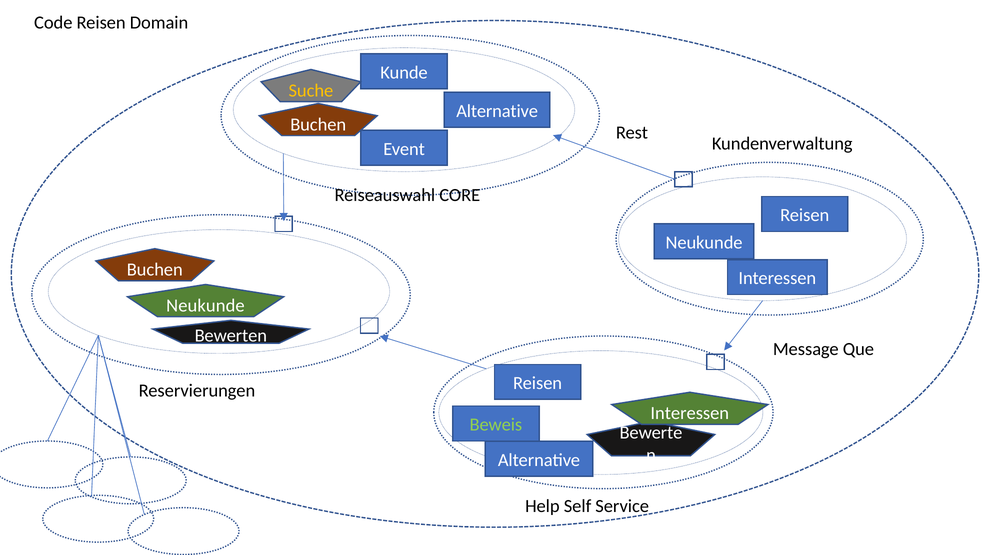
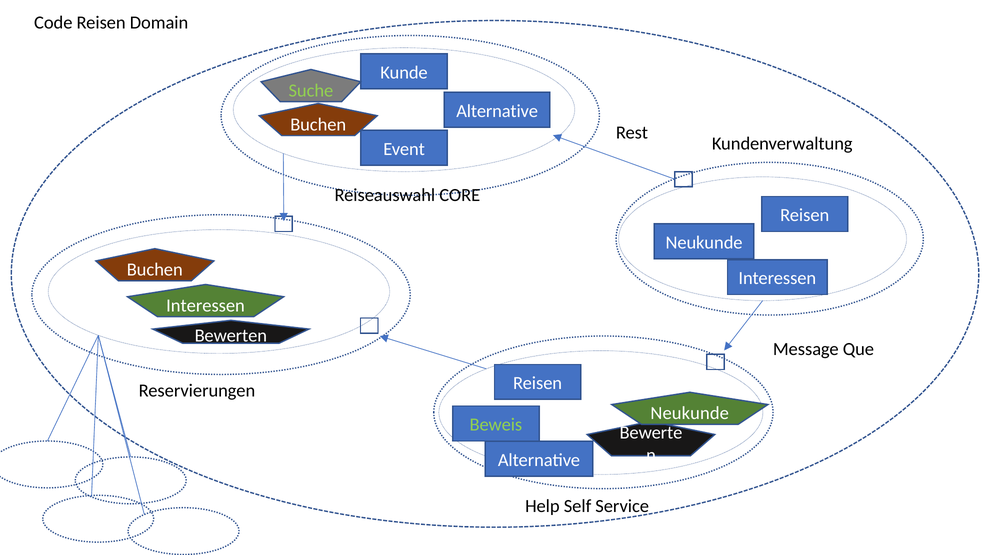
Suche colour: yellow -> light green (311, 91)
Neukunde: Neukunde -> Interessen (206, 306)
Interessen: Interessen -> Neukunde (690, 414)
